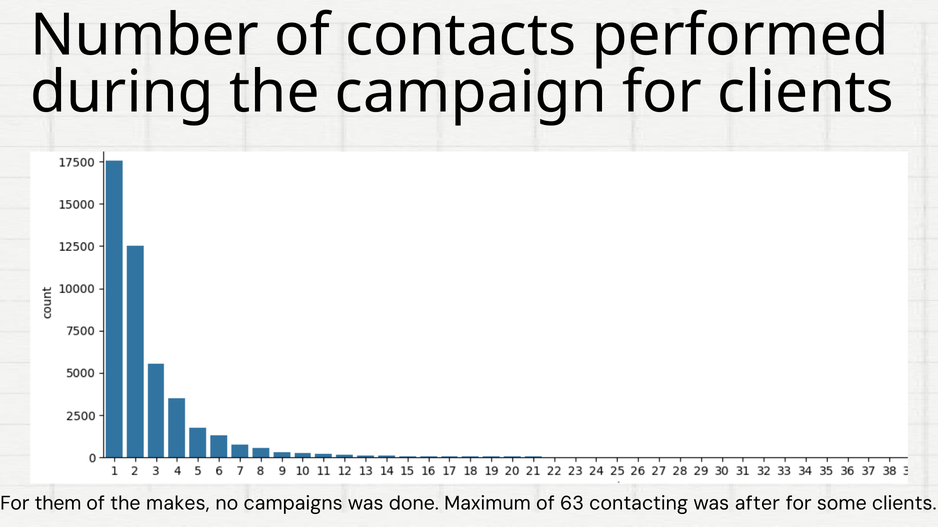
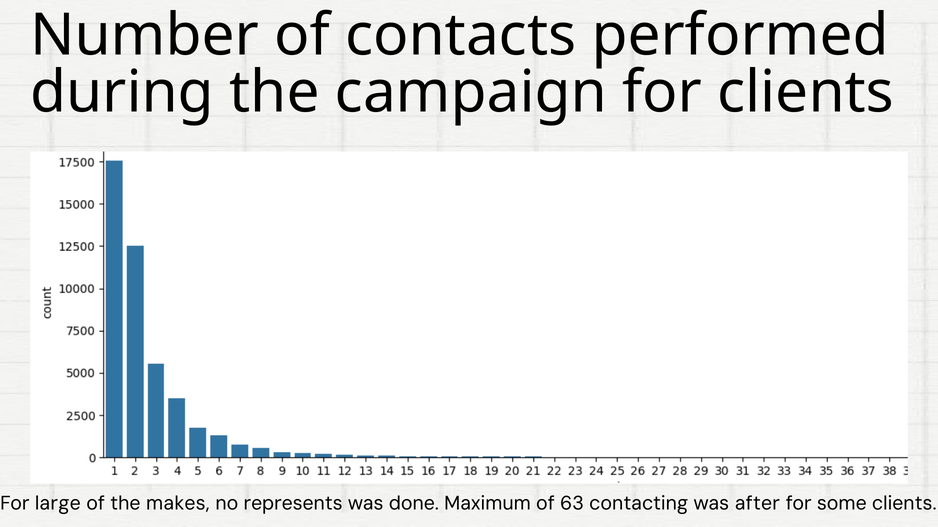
them: them -> large (58, 504)
campaigns: campaigns -> represents (293, 504)
